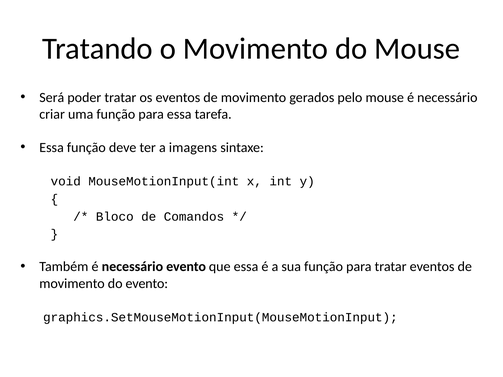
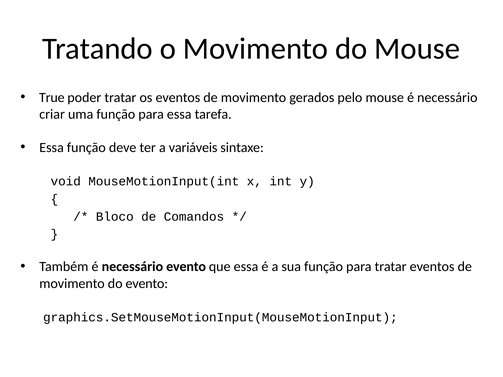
Será: Será -> True (52, 97)
imagens: imagens -> variáveis (193, 148)
